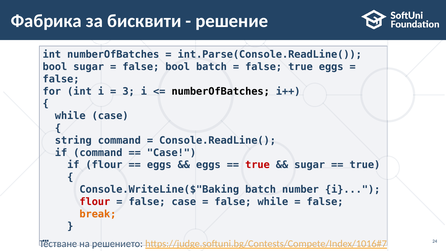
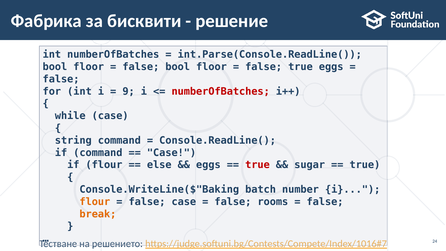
sugar: sugar -> floor (89, 67)
false bool batch: batch -> floor (211, 67)
3: 3 -> 9 (129, 91)
numberOfBatches colour: black -> red (221, 91)
eggs: eggs -> else (159, 165)
flour colour: red -> orange (95, 202)
false while: while -> rooms (273, 202)
